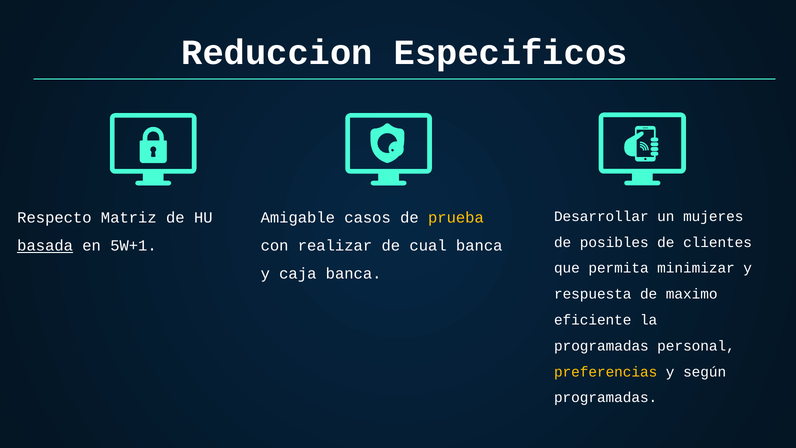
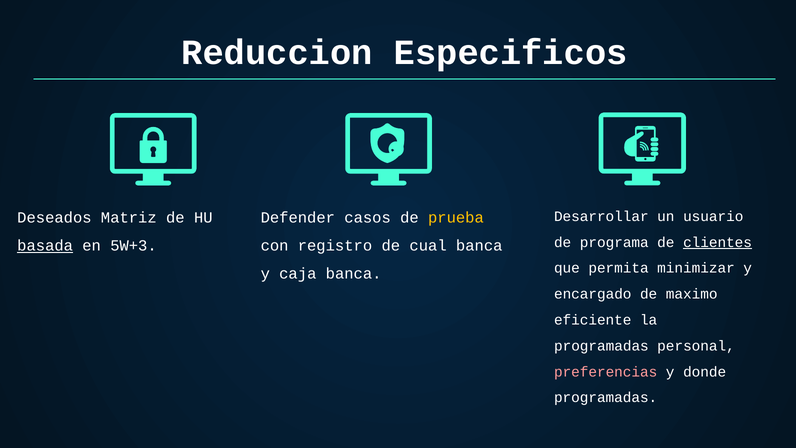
mujeres: mujeres -> usuario (713, 216)
Respecto: Respecto -> Deseados (54, 218)
Amigable: Amigable -> Defender (298, 218)
posibles: posibles -> programa (614, 242)
clientes underline: none -> present (718, 242)
5W+1: 5W+1 -> 5W+3 (133, 246)
realizar: realizar -> registro (335, 246)
respuesta: respuesta -> encargado (593, 294)
preferencias colour: yellow -> pink (606, 372)
según: según -> donde (705, 372)
